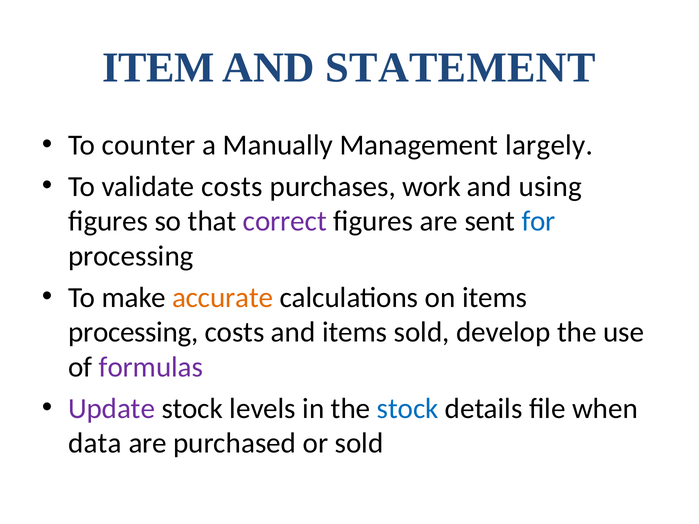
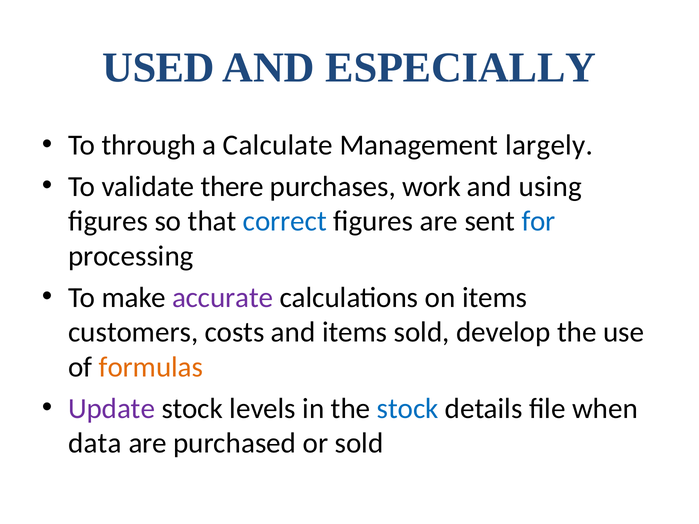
ITEM: ITEM -> USED (158, 68)
STATEMENT: STATEMENT -> ESPECIALLY (461, 68)
counter: counter -> through (149, 145)
Manually: Manually -> Calculate (278, 145)
validate costs: costs -> there (232, 186)
correct colour: purple -> blue (285, 221)
accurate colour: orange -> purple (223, 298)
processing: processing -> customers (133, 333)
formulas colour: purple -> orange (151, 367)
